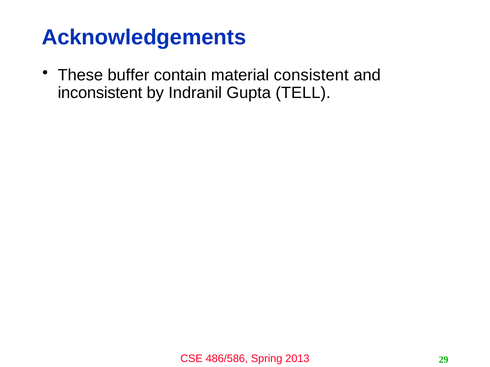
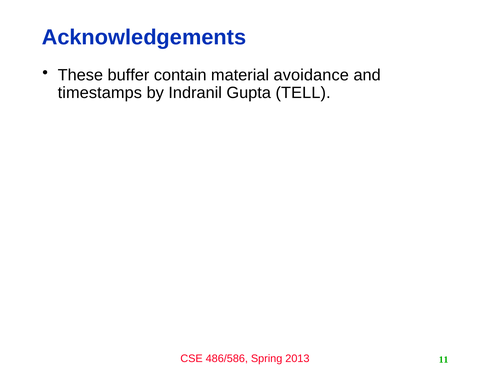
consistent: consistent -> avoidance (311, 75)
inconsistent: inconsistent -> timestamps (100, 93)
29: 29 -> 11 (444, 360)
